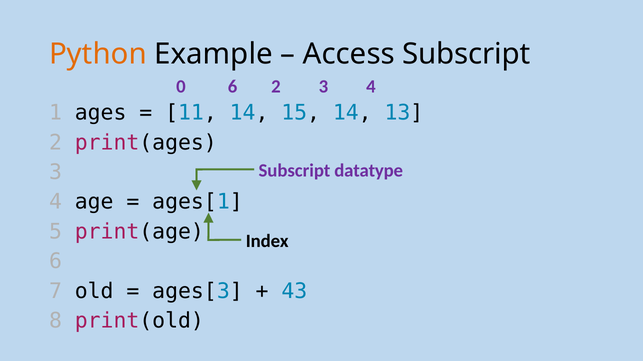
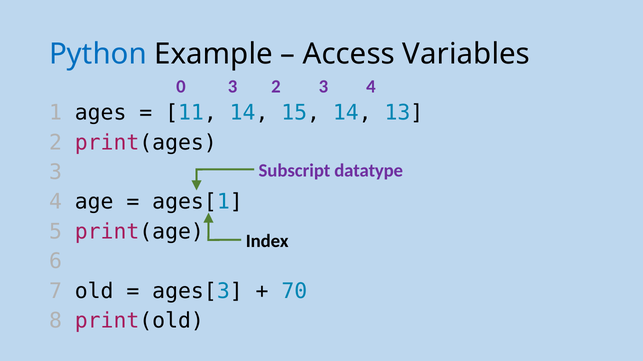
Python colour: orange -> blue (98, 54)
Access Subscript: Subscript -> Variables (466, 54)
0 6: 6 -> 3 (233, 87)
43: 43 -> 70 (294, 292)
